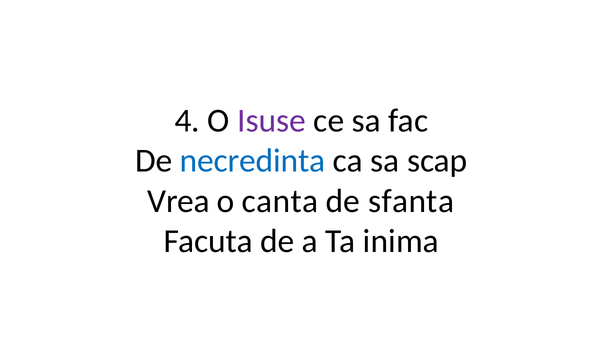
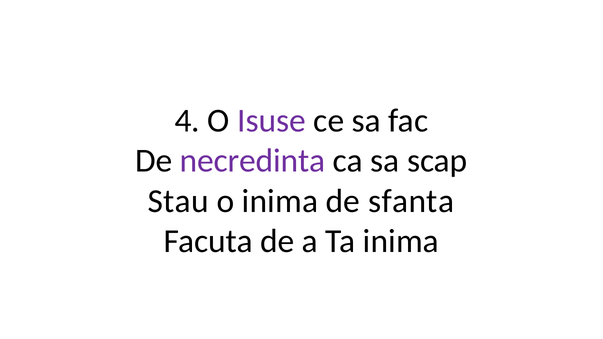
necredinta colour: blue -> purple (253, 161)
Vrea: Vrea -> Stau (178, 201)
o canta: canta -> inima (280, 201)
